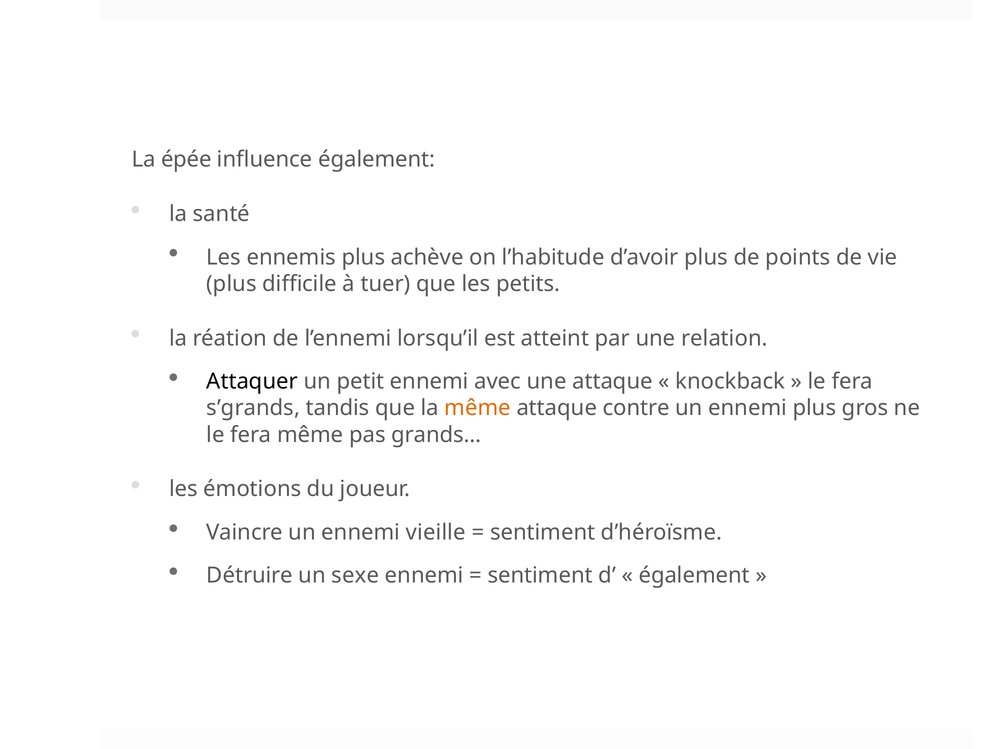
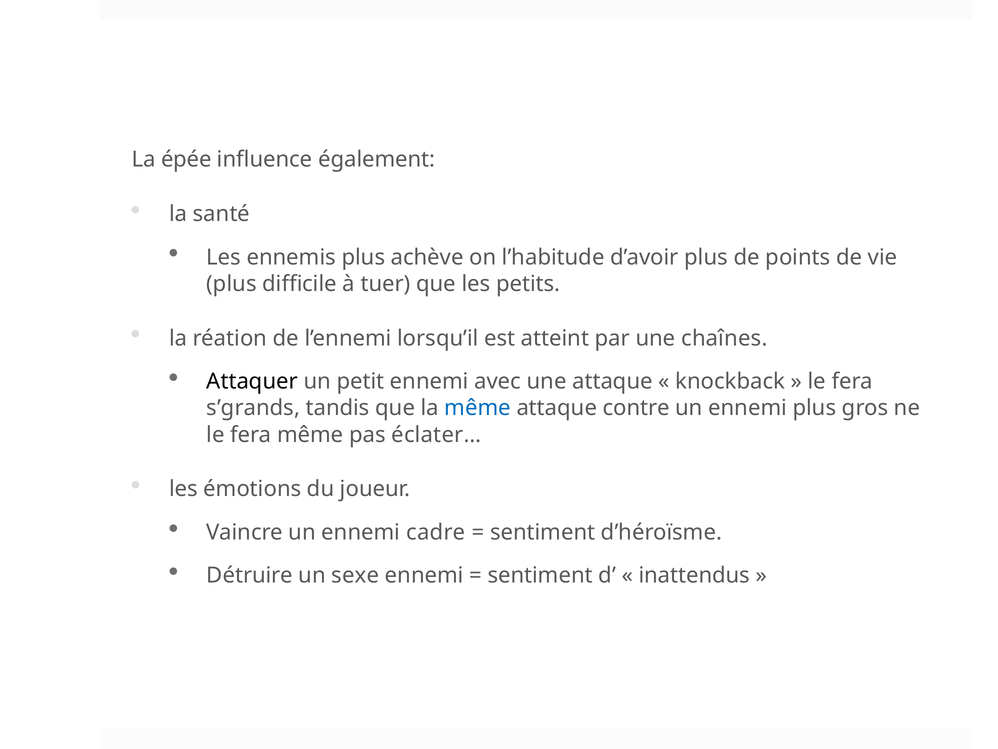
relation: relation -> chaînes (724, 338)
même colour: orange -> blue (478, 408)
grands…: grands… -> éclater… (436, 434)
vieille: vieille -> cadre (436, 532)
également: également -> inattendus (694, 575)
